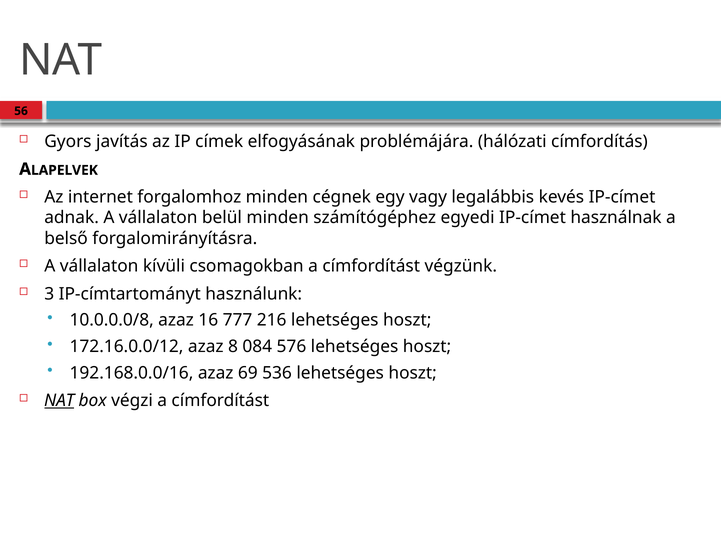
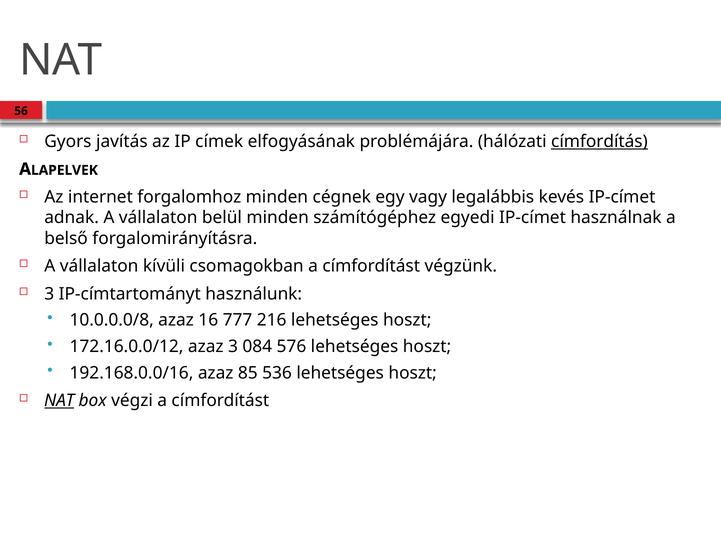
címfordítás underline: none -> present (599, 141)
azaz 8: 8 -> 3 (233, 346)
69: 69 -> 85 (248, 373)
